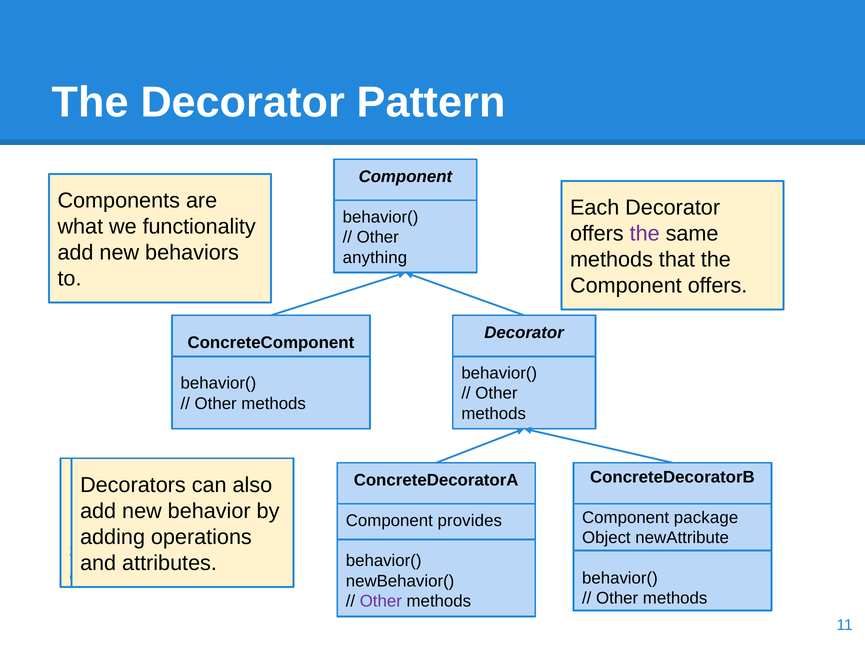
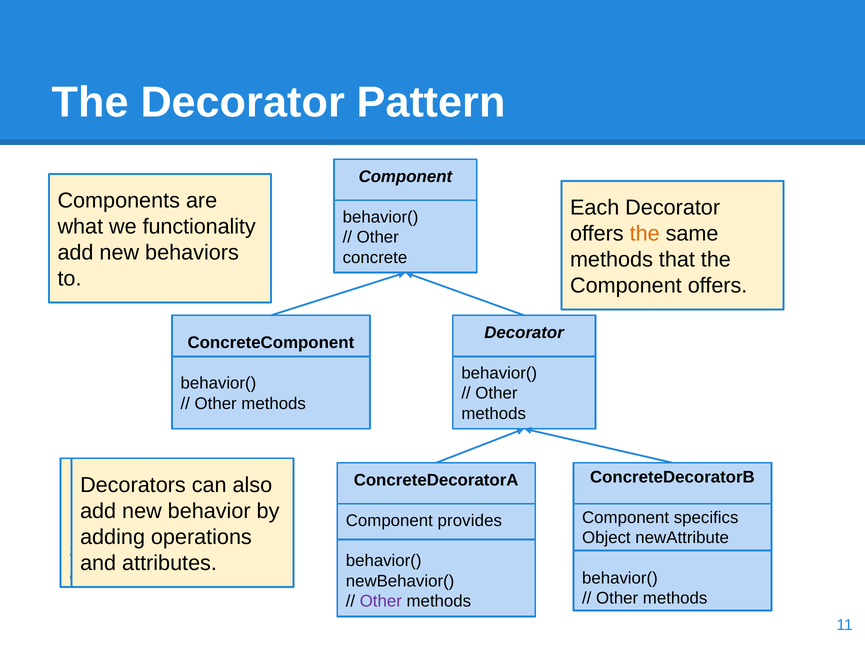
the colour: purple -> orange (645, 234)
anything: anything -> concrete (375, 257)
package: package -> specifics (706, 517)
